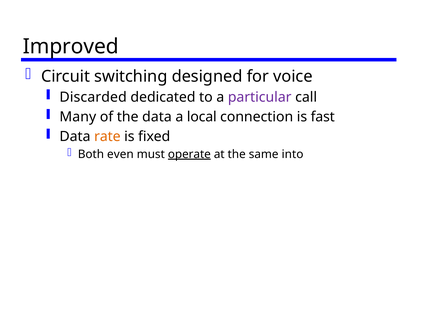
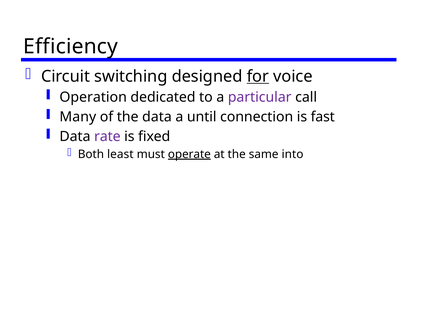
Improved: Improved -> Efficiency (71, 46)
for underline: none -> present (258, 76)
Discarded: Discarded -> Operation (93, 97)
local: local -> until (202, 117)
rate colour: orange -> purple (107, 136)
even: even -> least (120, 154)
